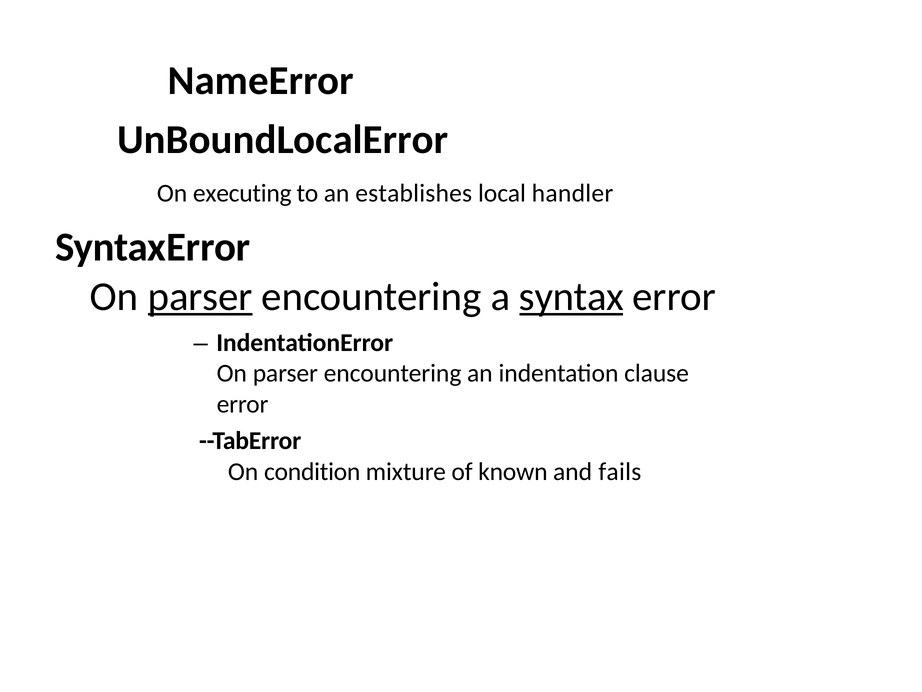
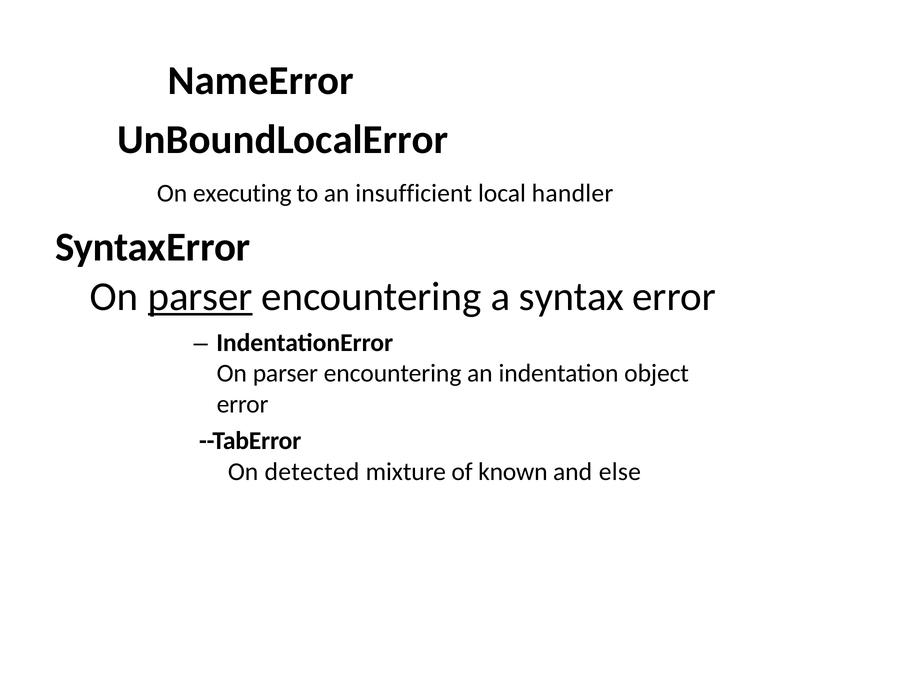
establishes: establishes -> insufficient (414, 193)
syntax underline: present -> none (571, 296)
clause: clause -> object (657, 373)
condition: condition -> detected (312, 471)
fails: fails -> else (620, 471)
